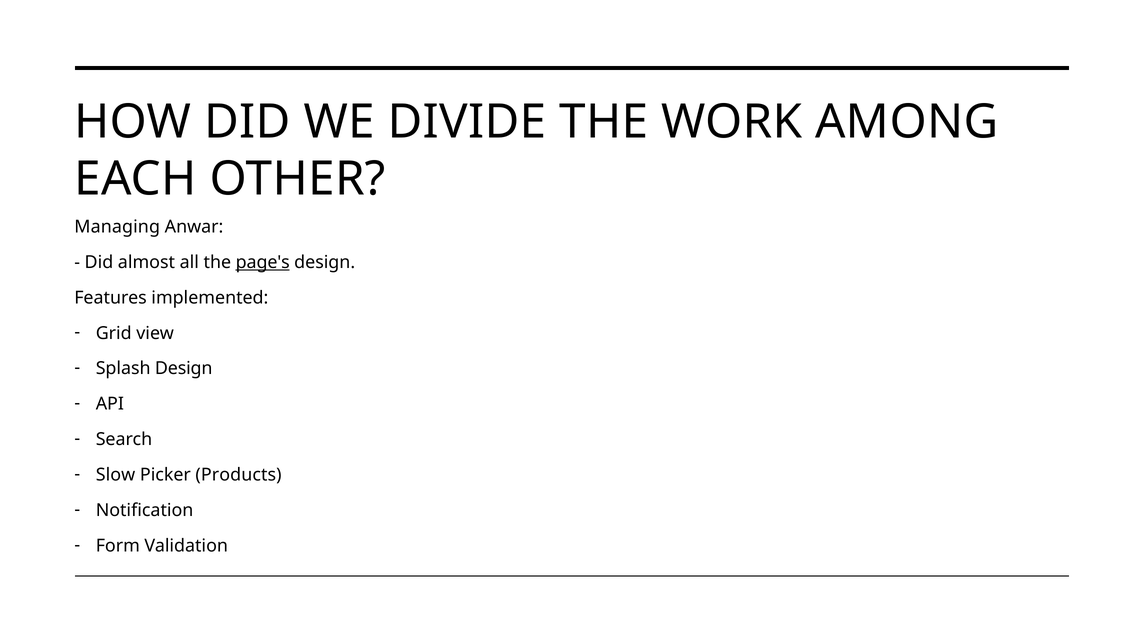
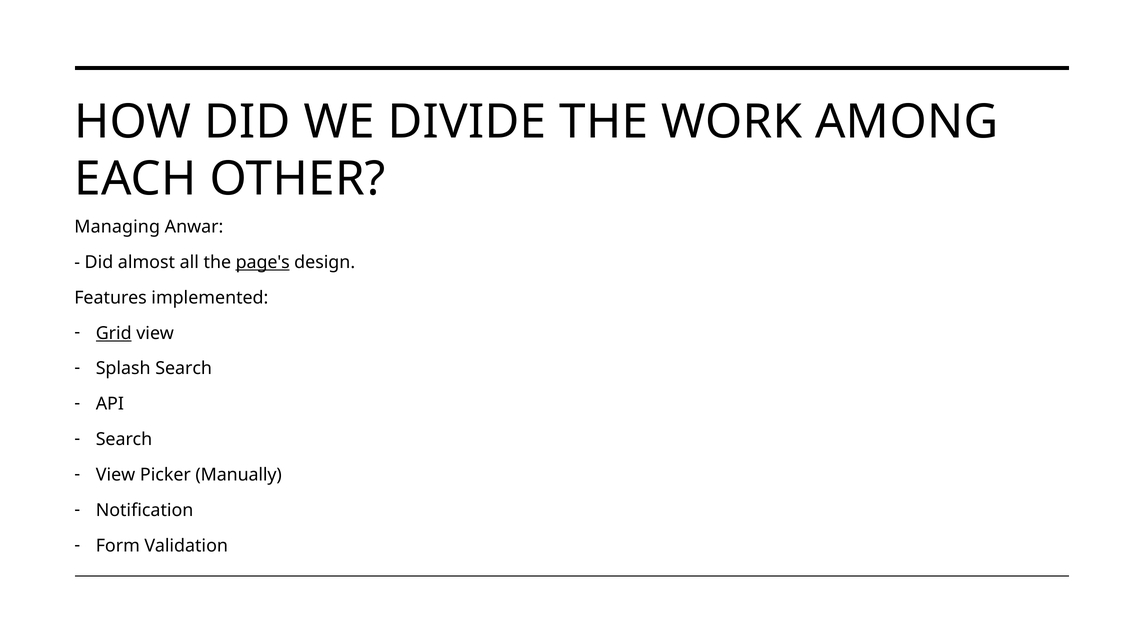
Grid underline: none -> present (114, 333)
Splash Design: Design -> Search (184, 369)
Slow: Slow -> View (116, 475)
Products: Products -> Manually (239, 475)
